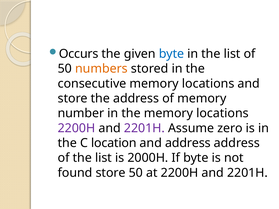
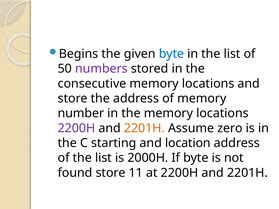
Occurs: Occurs -> Begins (79, 54)
numbers colour: orange -> purple (101, 69)
2201H colour: purple -> orange (144, 128)
location: location -> starting (114, 143)
and address: address -> location (188, 143)
store 50: 50 -> 11 (136, 173)
